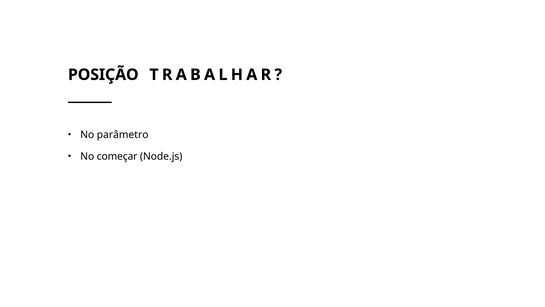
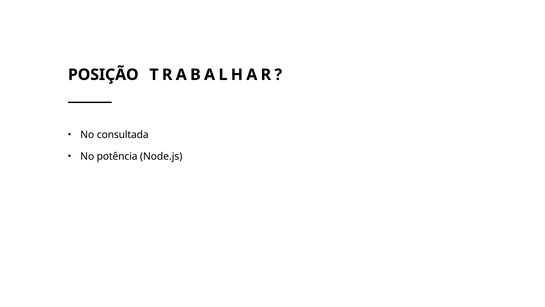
parâmetro: parâmetro -> consultada (123, 135)
começar: começar -> potência (117, 156)
